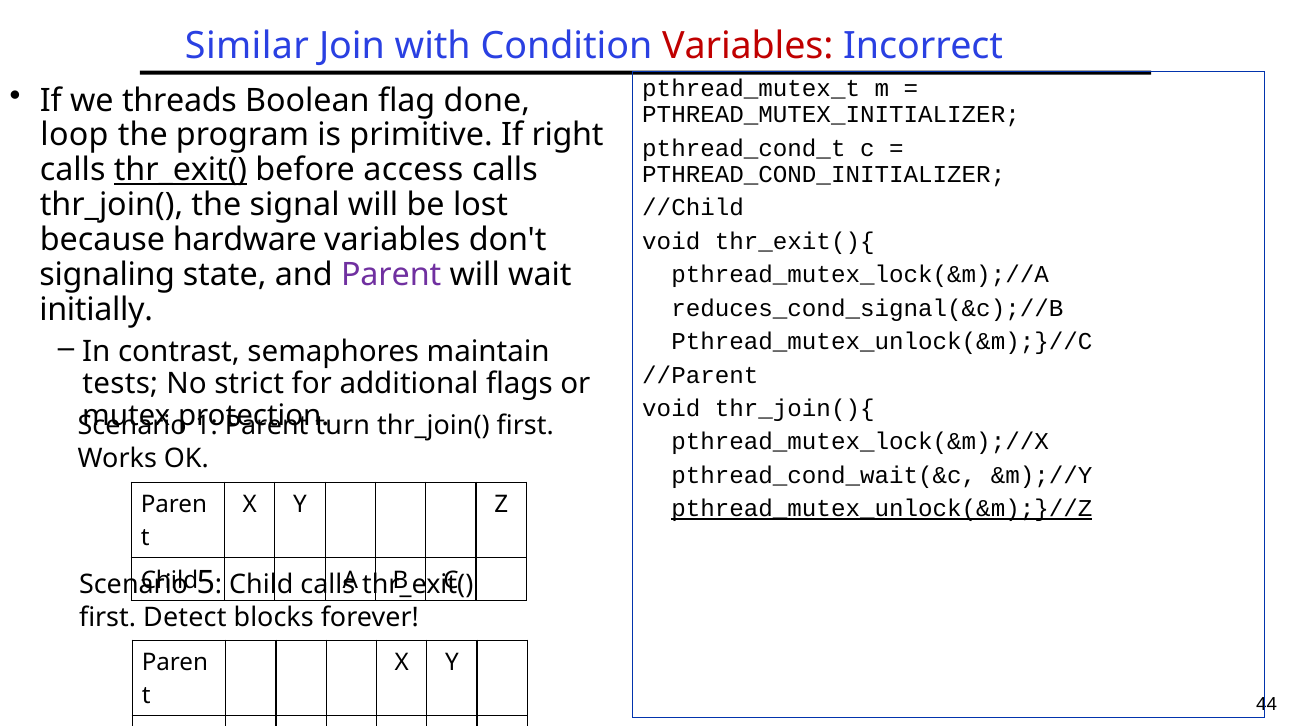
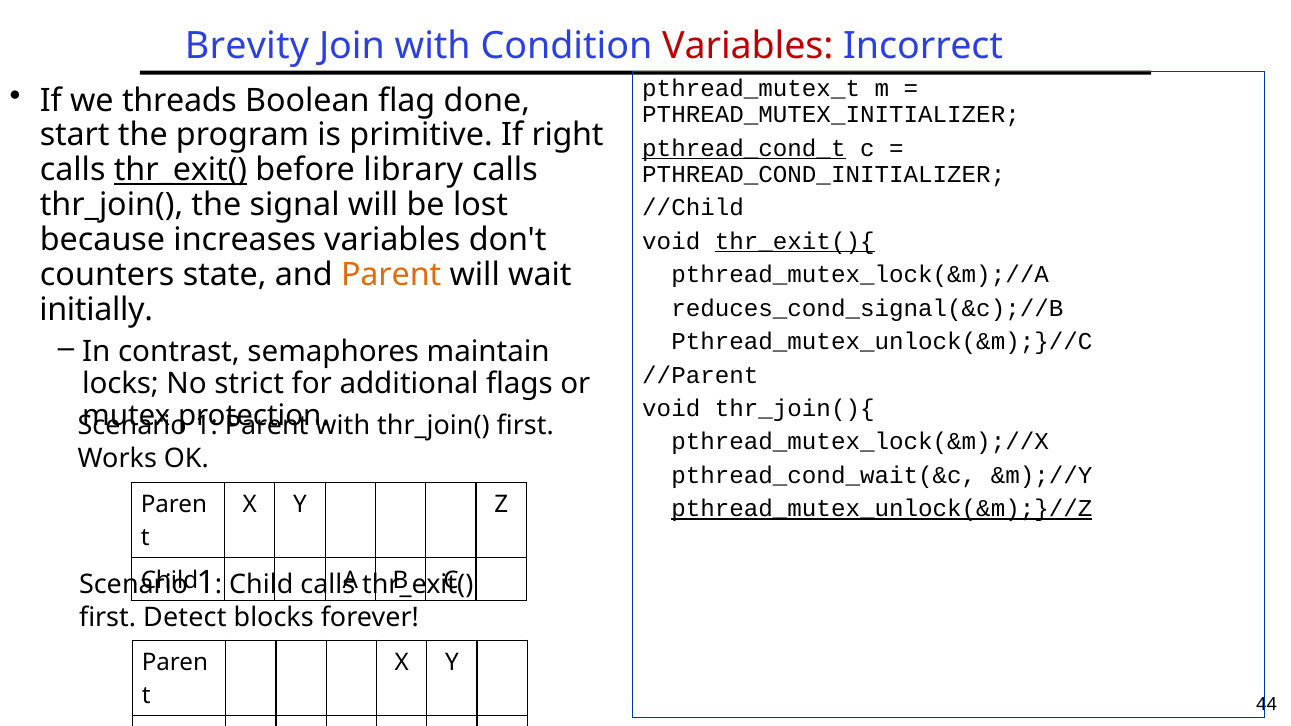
Similar: Similar -> Brevity (247, 47)
loop: loop -> start (75, 135)
pthread_cond_t underline: none -> present (744, 148)
access: access -> library (413, 170)
hardware: hardware -> increases (245, 240)
thr_exit(){ underline: none -> present (795, 241)
signaling: signaling -> counters (107, 275)
Parent colour: purple -> orange (391, 275)
tests: tests -> locks (121, 384)
turn: turn -> with (343, 425)
5: 5 -> 1 (206, 583)
